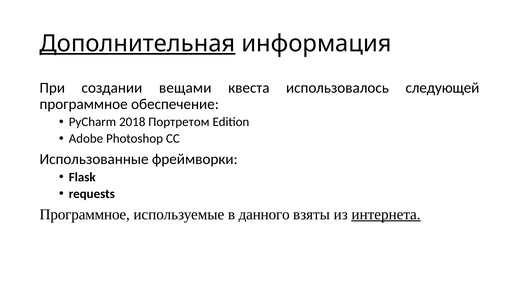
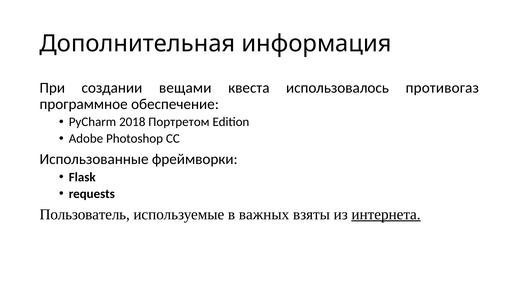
Дополнительная underline: present -> none (137, 44)
следующей: следующей -> противогаз (442, 88)
Программное: Программное -> Пользователь (85, 214)
данного: данного -> важных (264, 214)
